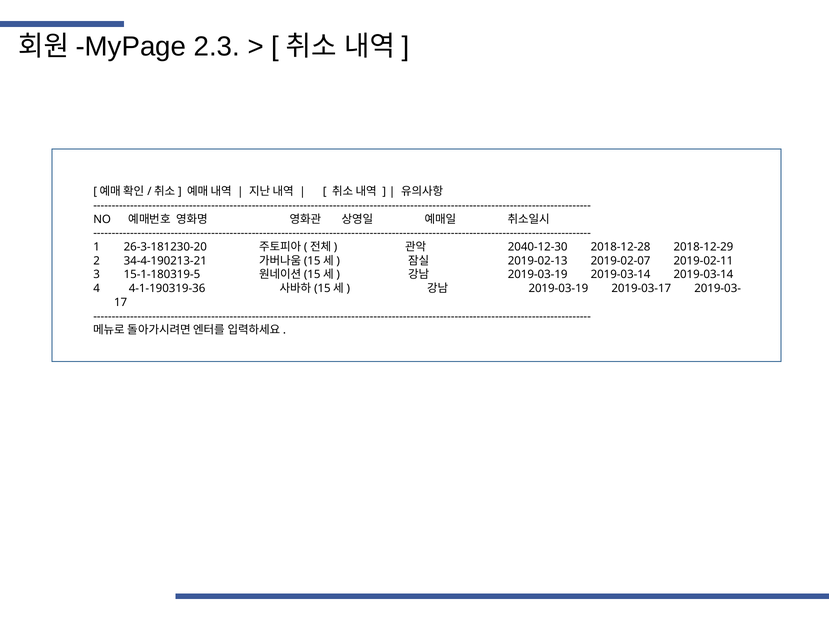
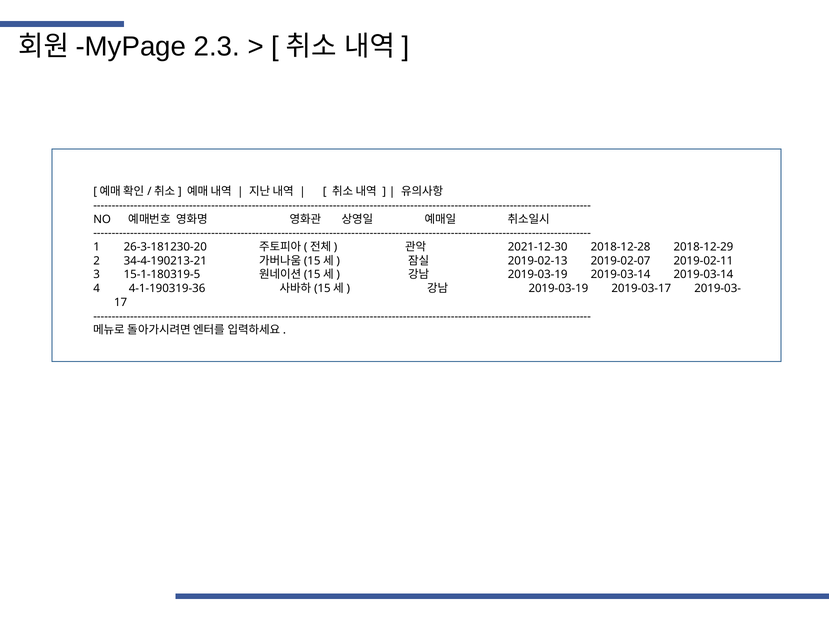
2040-12-30: 2040-12-30 -> 2021-12-30 (538, 247)
